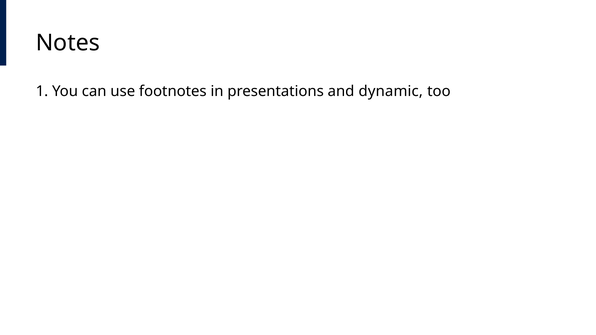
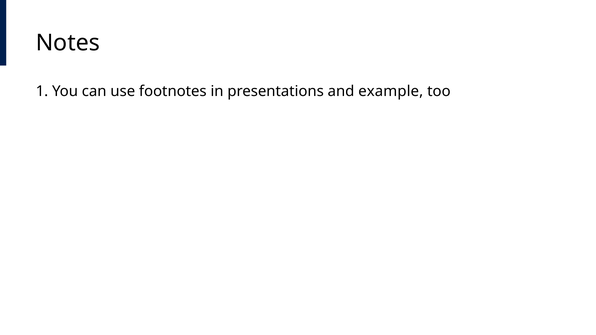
dynamic: dynamic -> example (391, 91)
